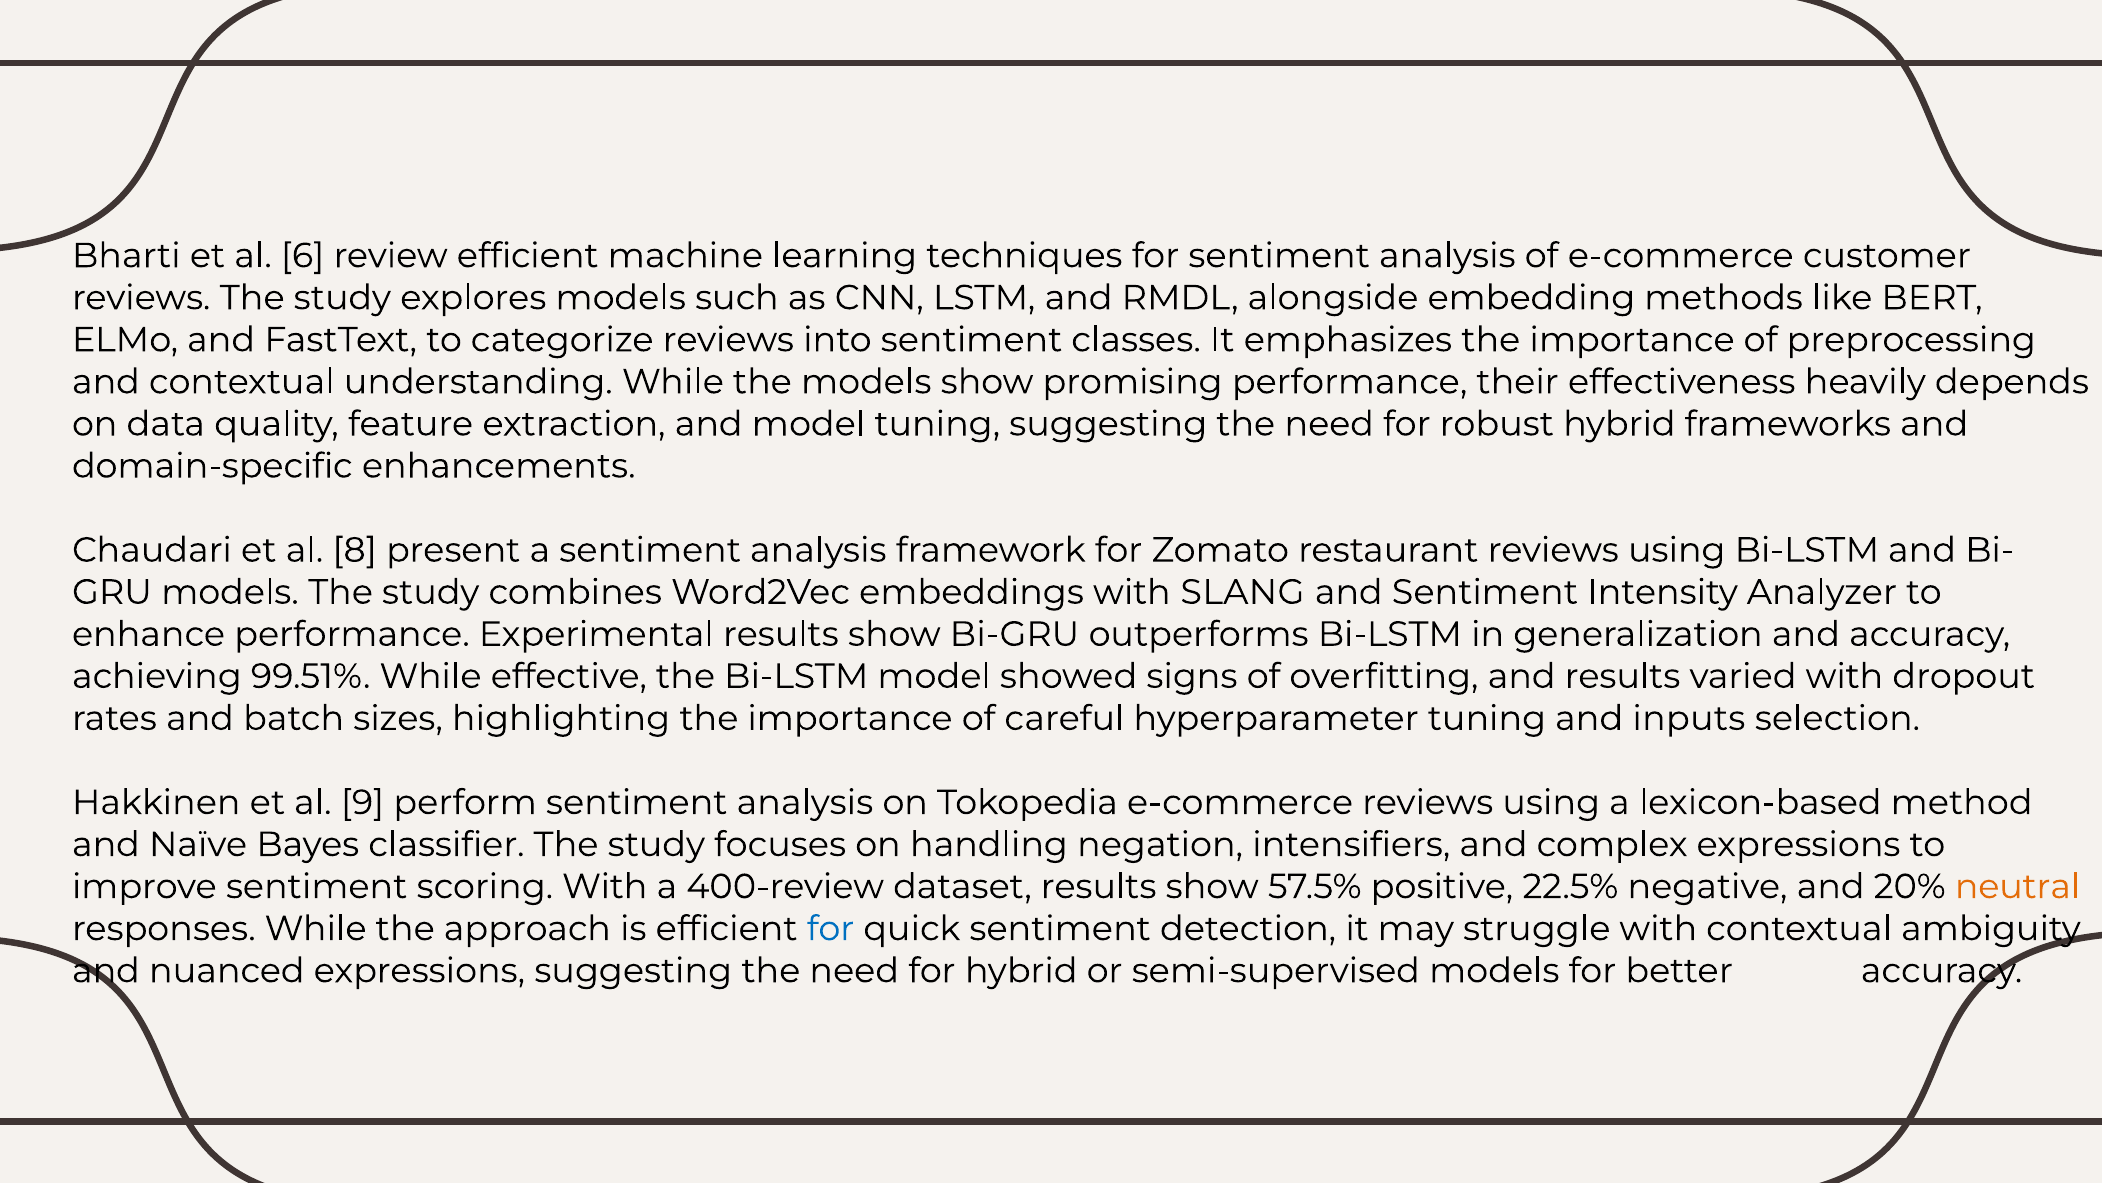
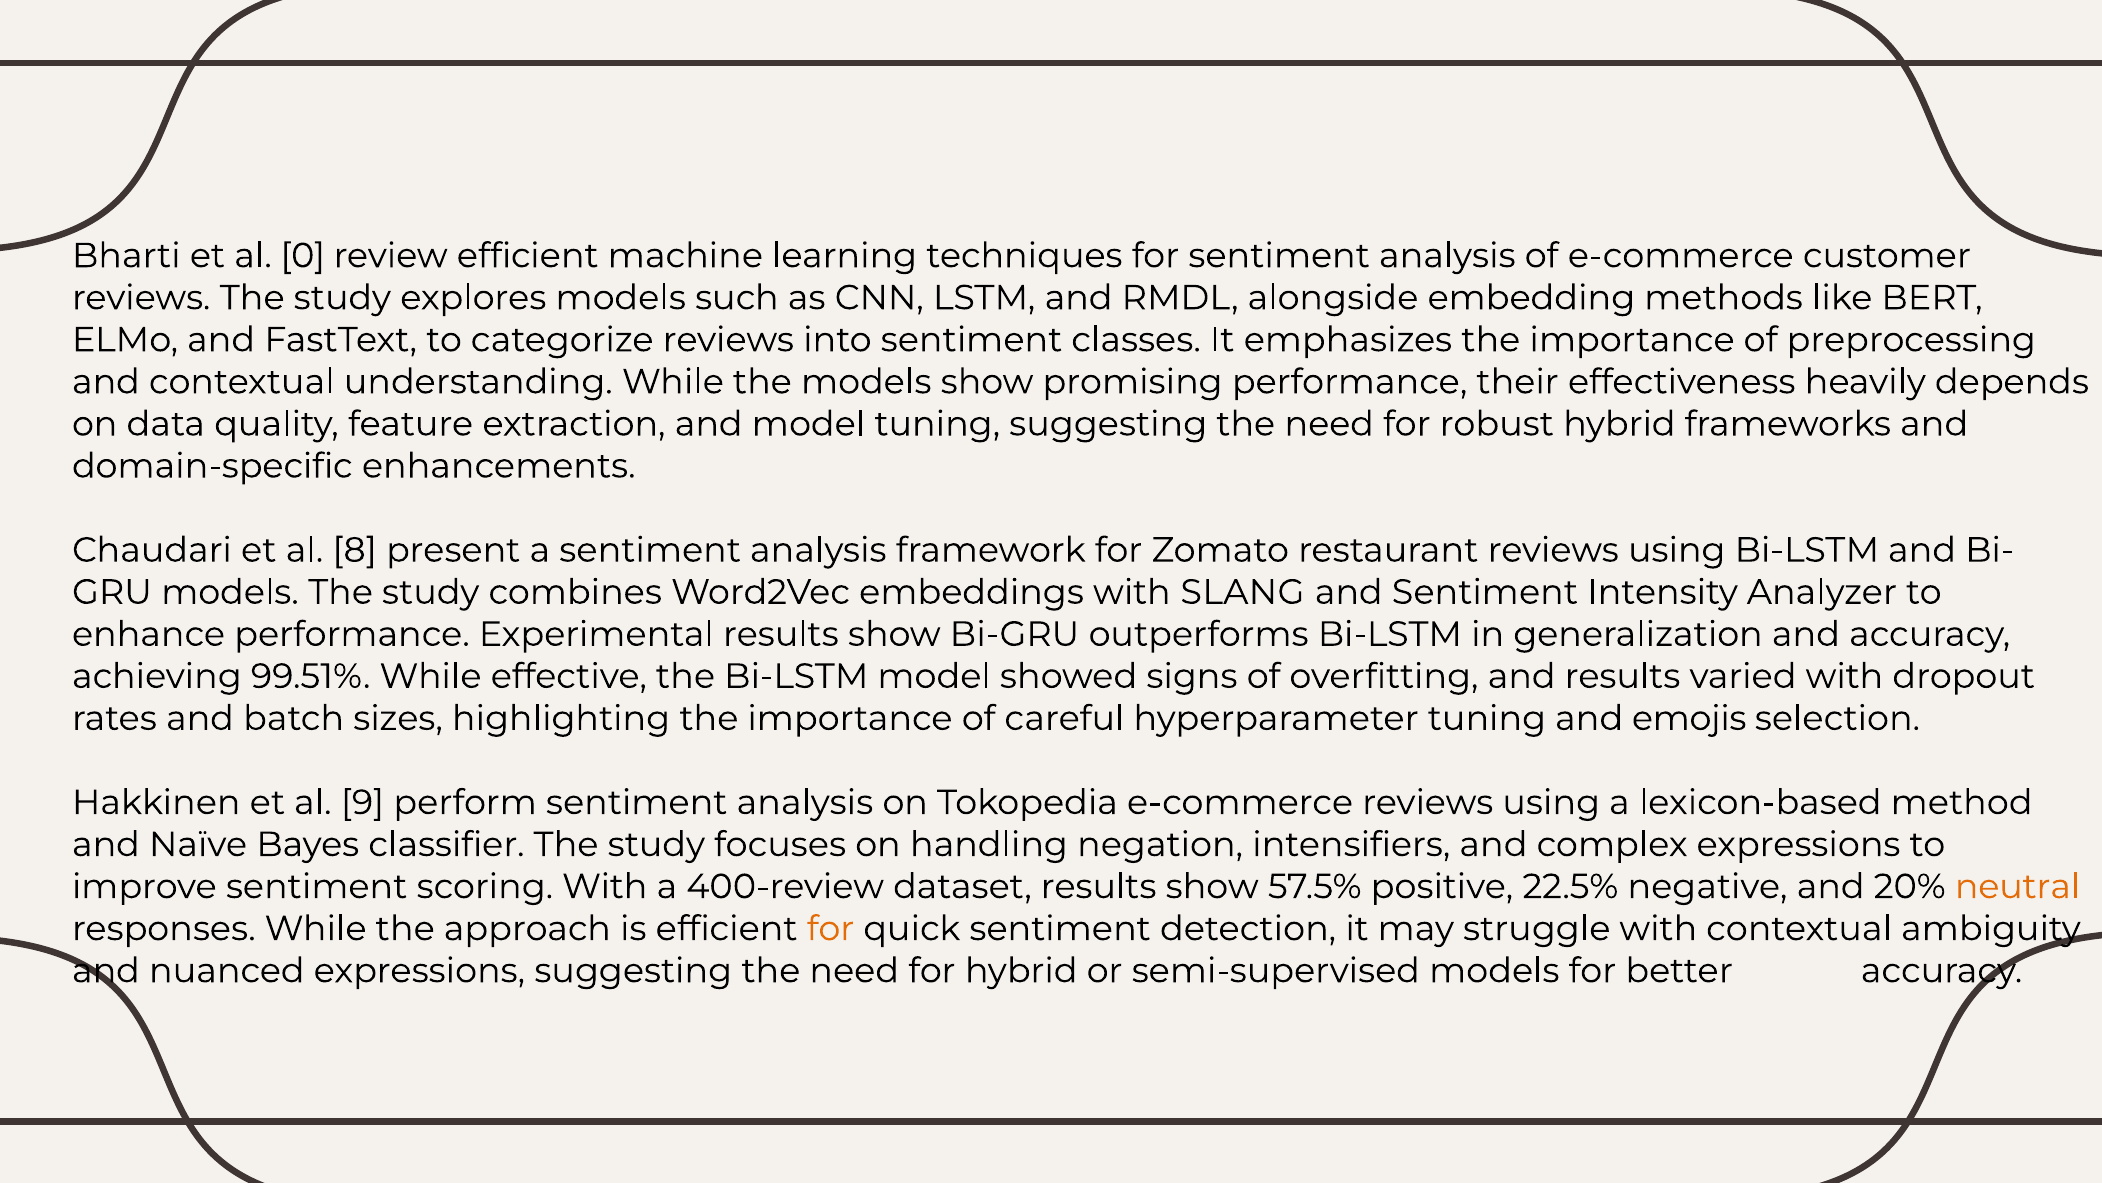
6: 6 -> 0 (303, 256)
inputs: inputs -> emojis (1689, 718)
for colour: blue -> orange (830, 928)
